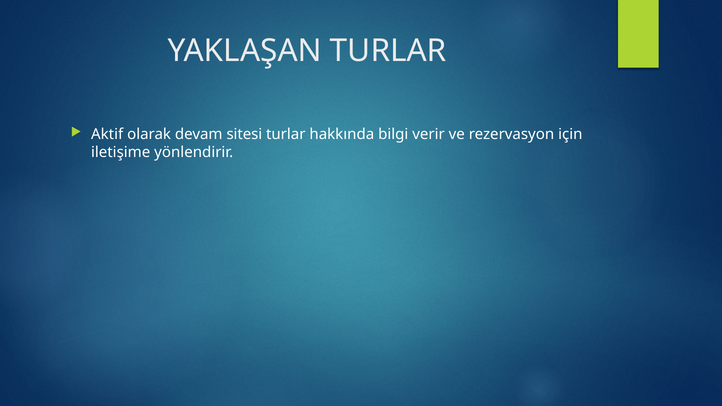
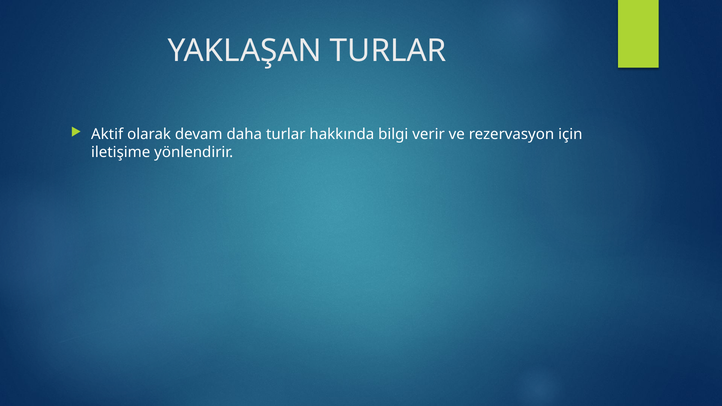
sitesi: sitesi -> daha (244, 134)
